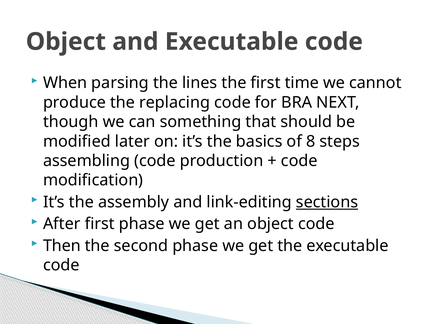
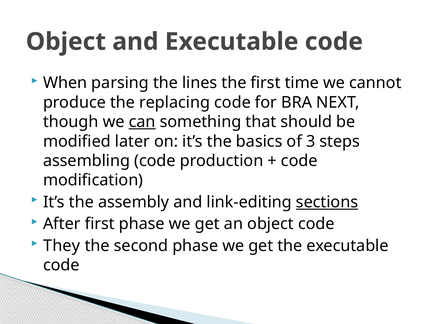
can underline: none -> present (142, 122)
8: 8 -> 3 (311, 141)
Then: Then -> They (62, 245)
